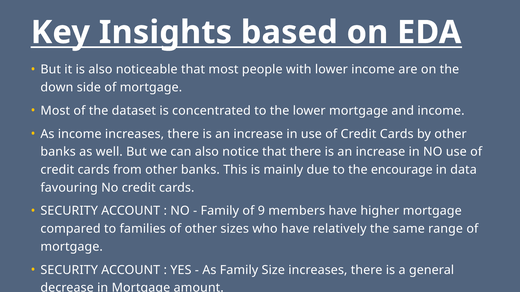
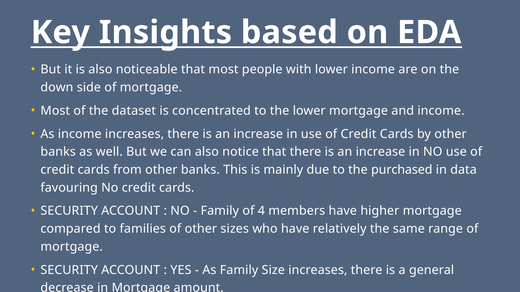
encourage: encourage -> purchased (402, 170)
of 9: 9 -> 4 (261, 211)
